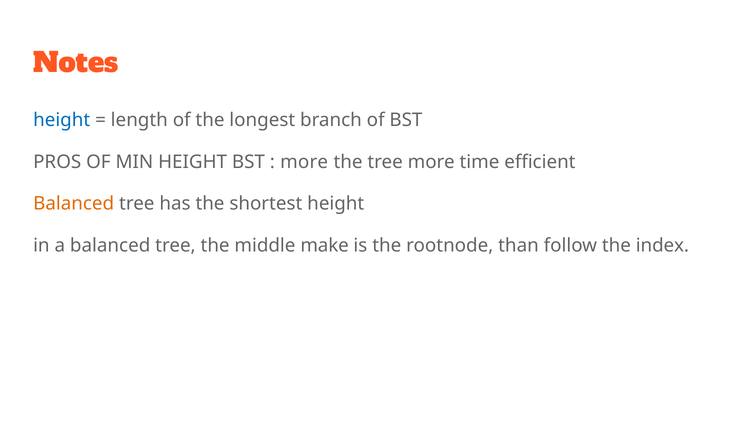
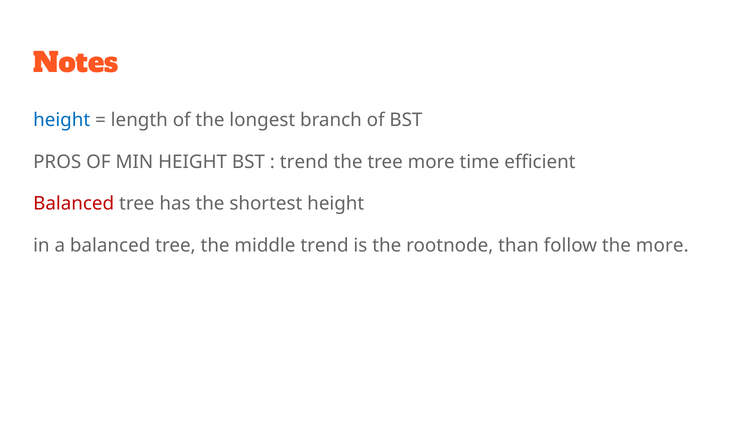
more: more -> trend (304, 162)
Balanced colour: orange -> red (74, 204)
middle make: make -> trend (325, 246)
the index: index -> more (662, 246)
